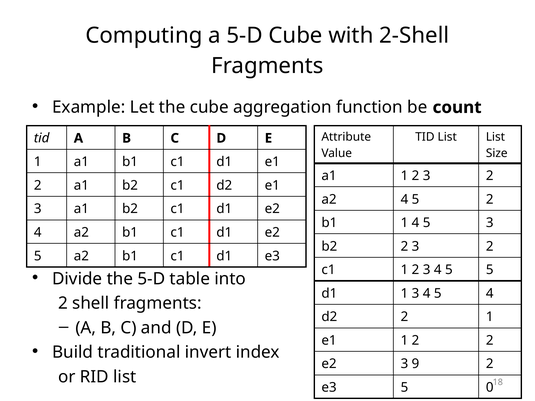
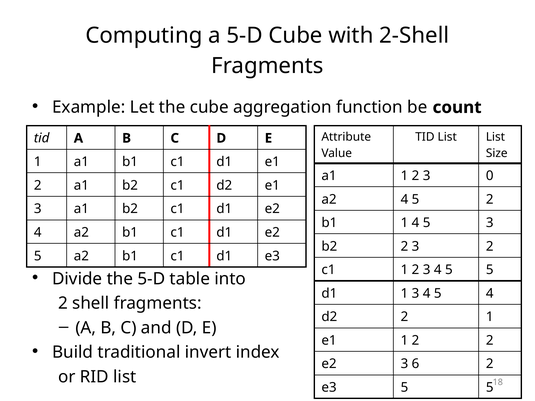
1 2 3 2: 2 -> 0 (490, 176)
9: 9 -> 6 (415, 364)
e3 5 0: 0 -> 5 (490, 388)
